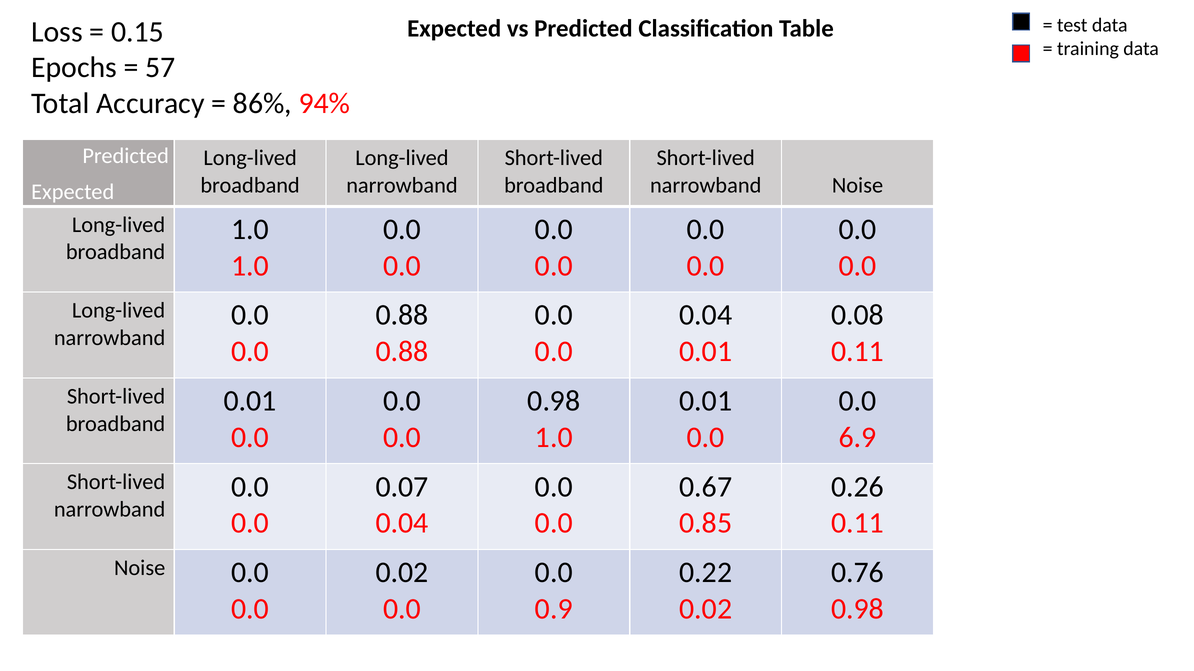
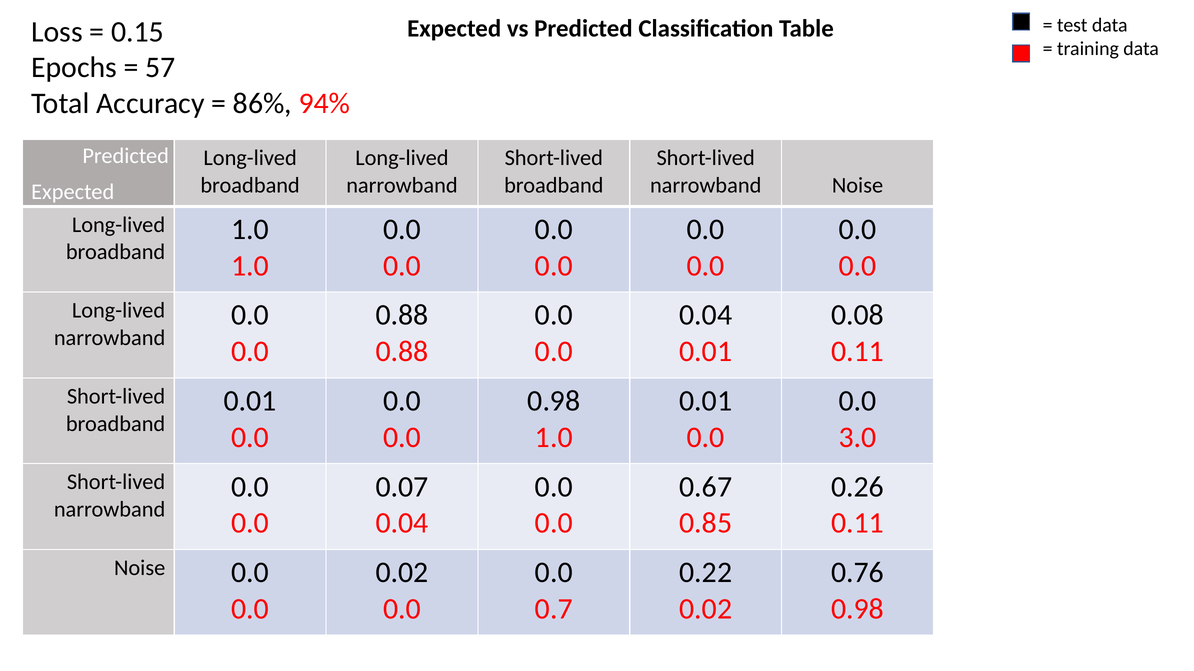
6.9: 6.9 -> 3.0 (858, 438)
0.9: 0.9 -> 0.7 (554, 609)
